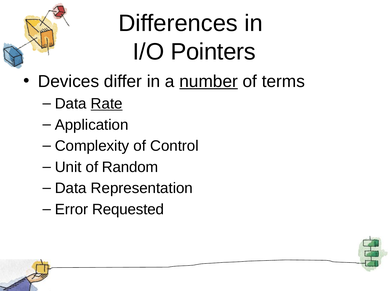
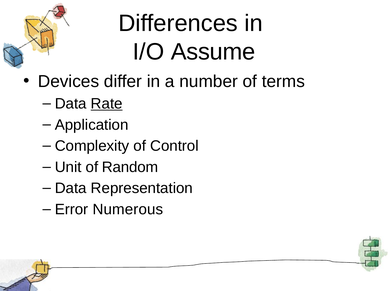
Pointers: Pointers -> Assume (213, 52)
number underline: present -> none (209, 81)
Requested: Requested -> Numerous (128, 209)
